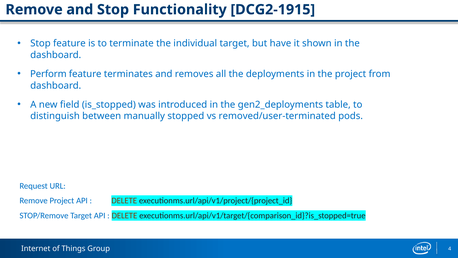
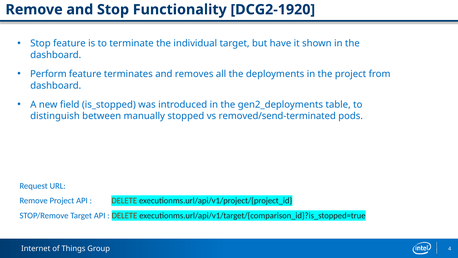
DCG2-1915: DCG2-1915 -> DCG2-1920 (273, 10)
removed/user-terminated: removed/user-terminated -> removed/send-terminated (277, 116)
